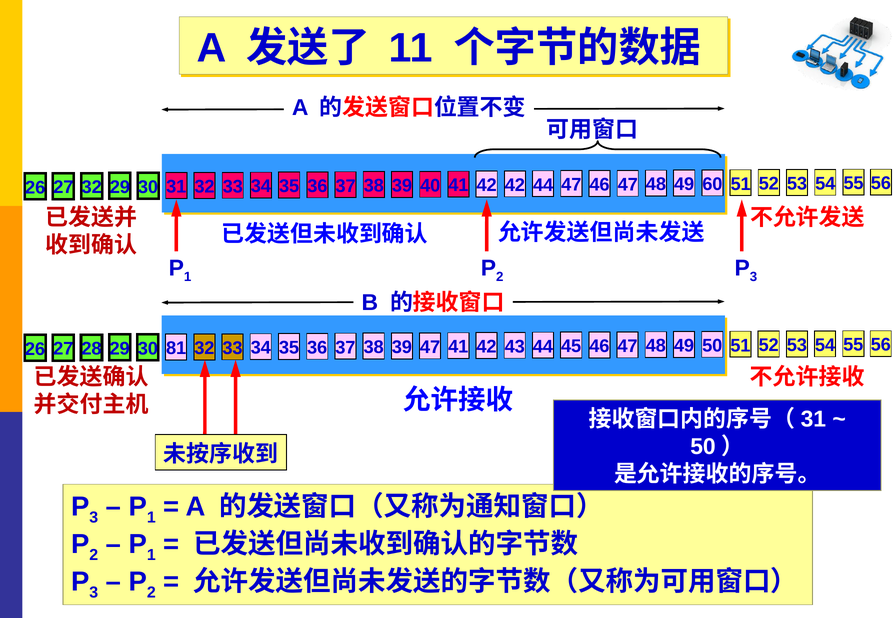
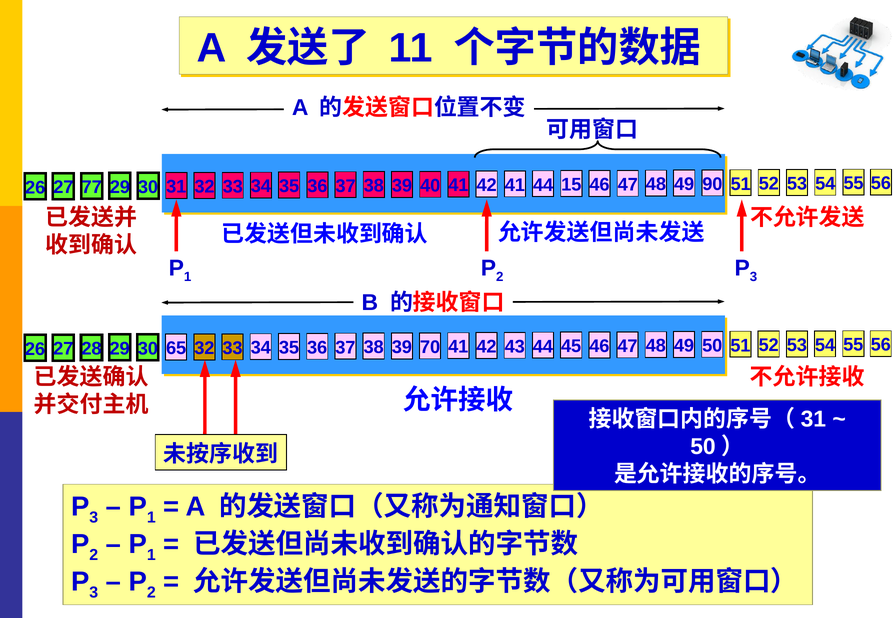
27 32: 32 -> 77 (92, 187)
42 42: 42 -> 41 (515, 185)
44 47: 47 -> 15 (571, 185)
60: 60 -> 90 (712, 184)
81: 81 -> 65 (176, 348)
39 47: 47 -> 70 (430, 347)
